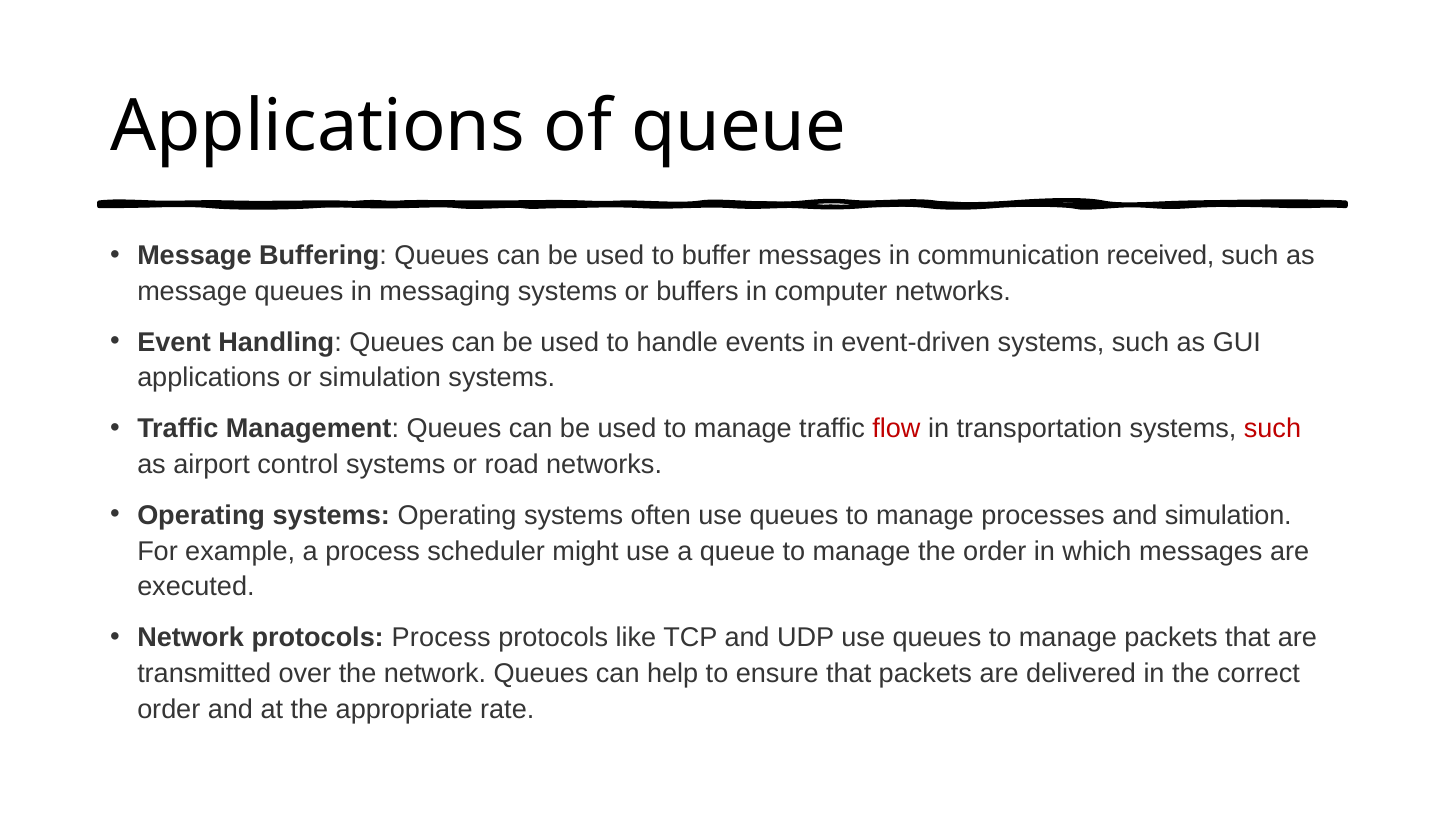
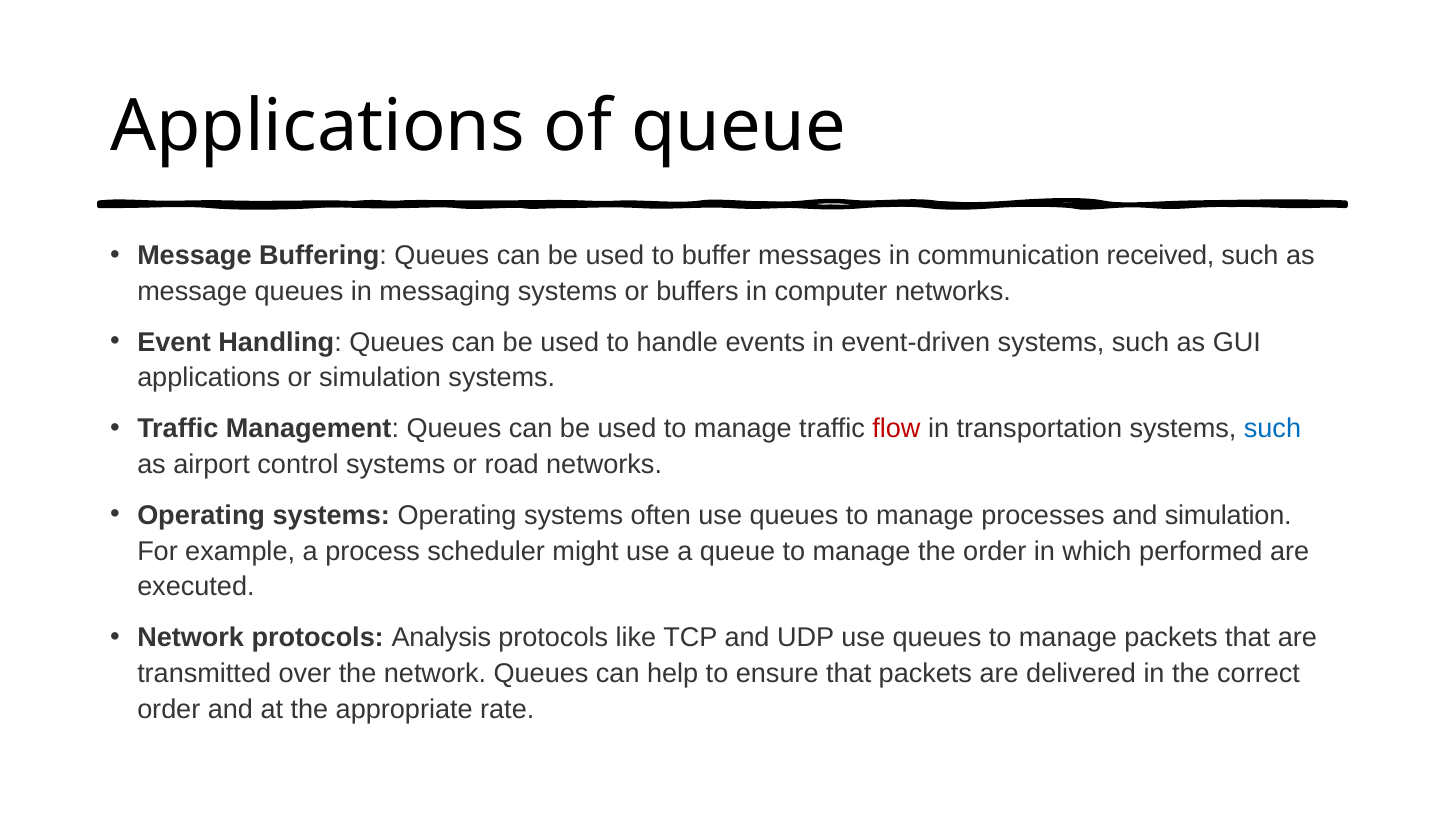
such colour: red -> blue (1272, 429)
which messages: messages -> performed (1201, 551)
protocols Process: Process -> Analysis (441, 638)
